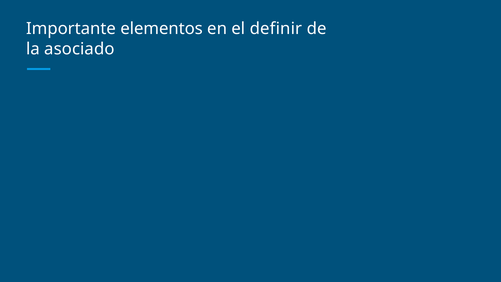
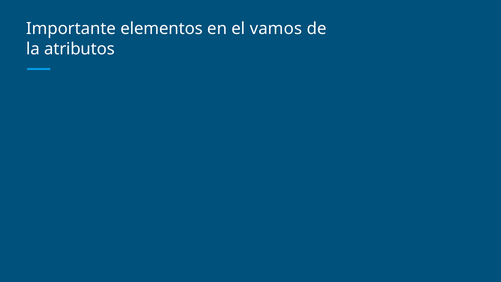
definir: definir -> vamos (276, 29)
asociado: asociado -> atributos (80, 49)
